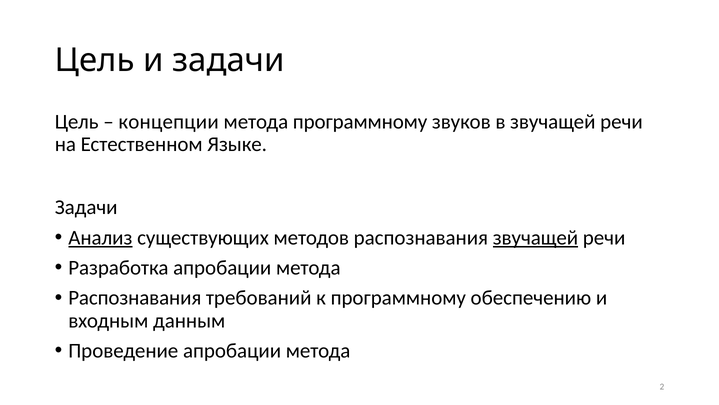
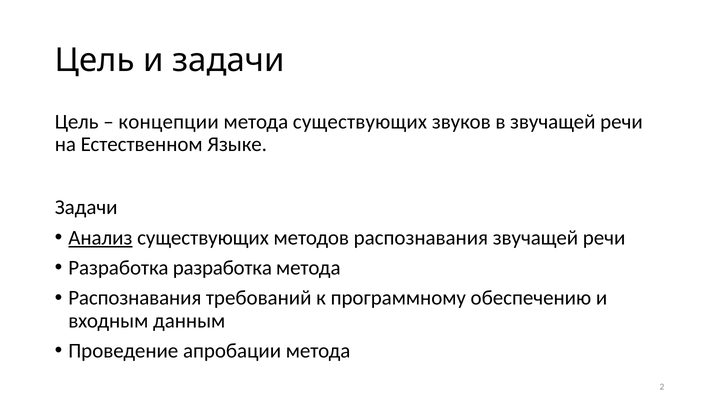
метода программному: программному -> существующих (360, 122)
звучащей underline: present -> none (535, 237)
Разработка апробации: апробации -> разработка (222, 267)
